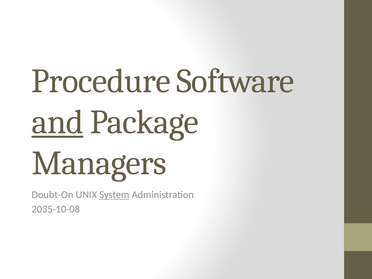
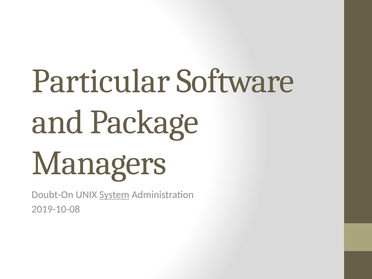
Procedure: Procedure -> Particular (101, 81)
and underline: present -> none (58, 122)
2035-10-08: 2035-10-08 -> 2019-10-08 (56, 209)
